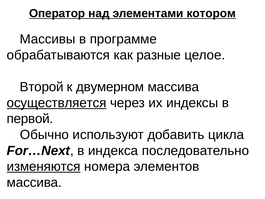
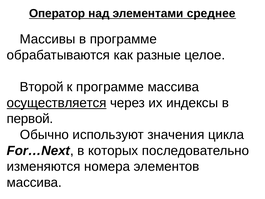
котором: котором -> среднее (211, 13)
к двумерном: двумерном -> программе (110, 87)
добавить: добавить -> значения (176, 135)
индекса: индекса -> которых (113, 150)
изменяются underline: present -> none (44, 166)
